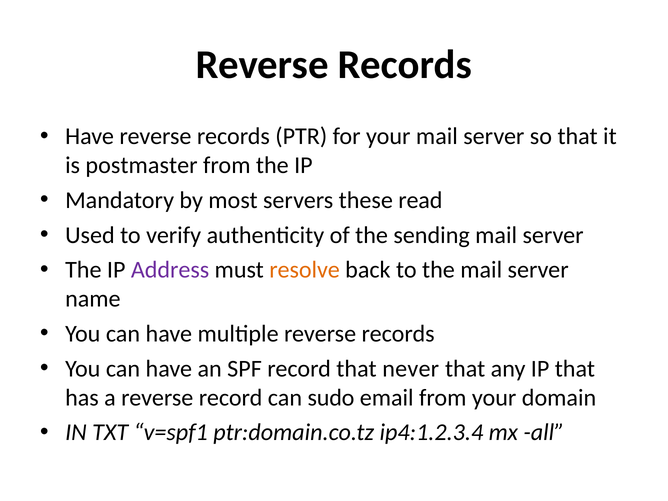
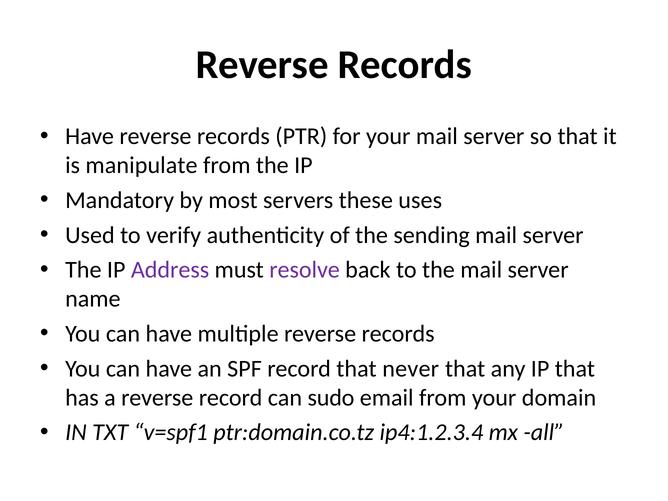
postmaster: postmaster -> manipulate (142, 165)
read: read -> uses (420, 200)
resolve colour: orange -> purple (305, 270)
